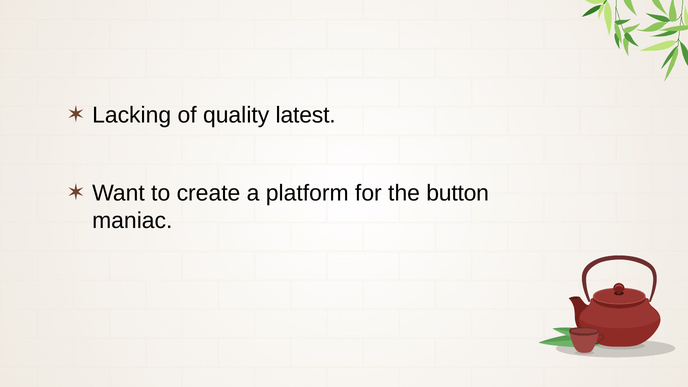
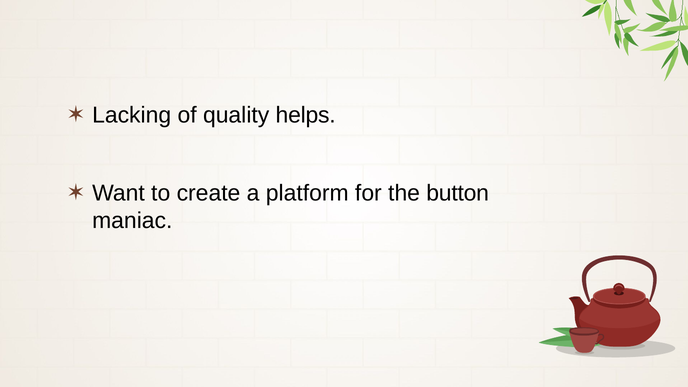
latest: latest -> helps (306, 115)
